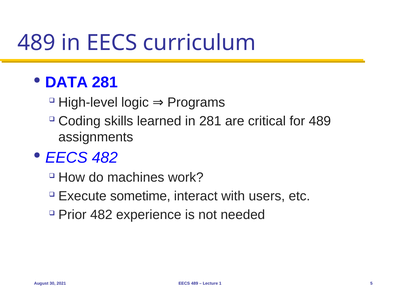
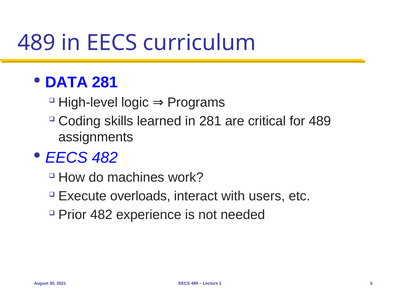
sometime: sometime -> overloads (140, 196)
